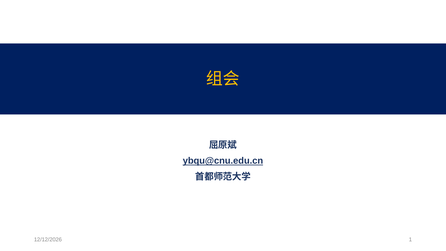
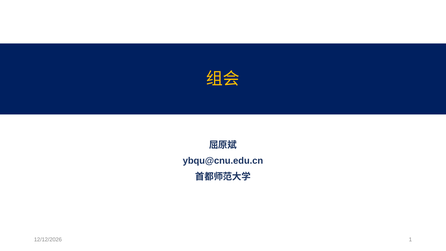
ybqu@cnu.edu.cn underline: present -> none (223, 161)
